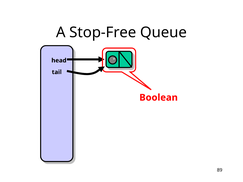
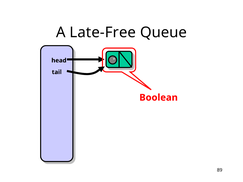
Stop-Free: Stop-Free -> Late-Free (103, 32)
